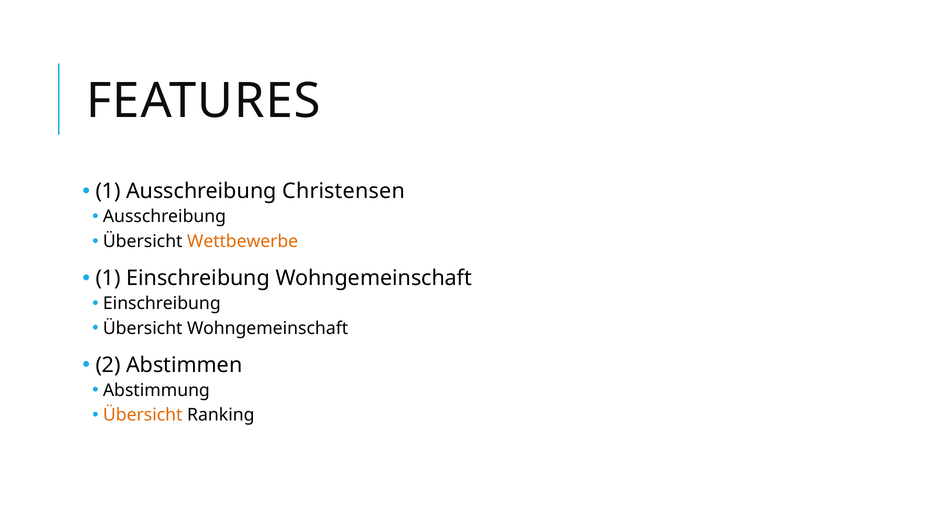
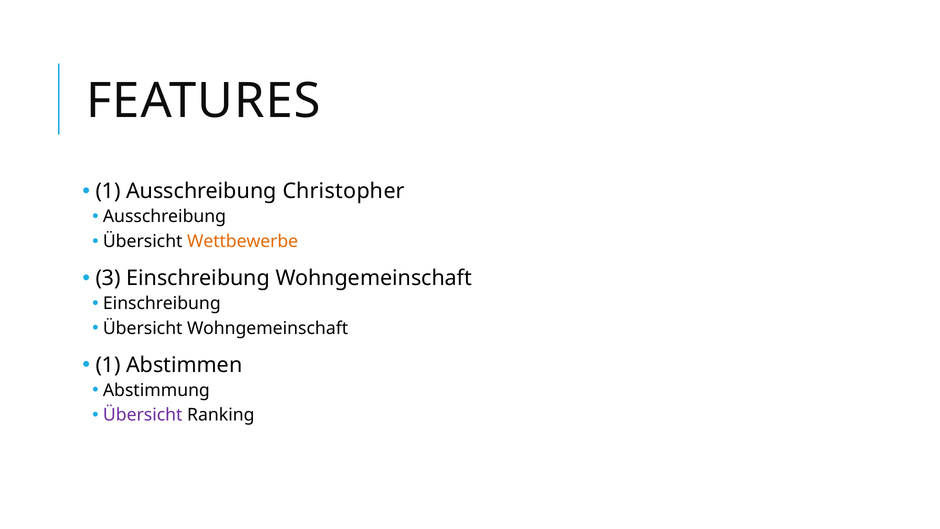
Christensen: Christensen -> Christopher (344, 191)
1: 1 -> 3 (108, 278)
2: 2 -> 1 (108, 365)
Übersicht colour: orange -> purple (143, 415)
